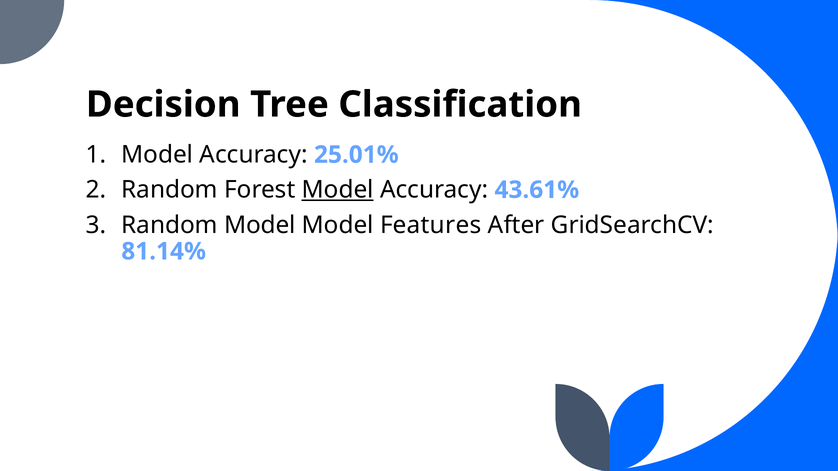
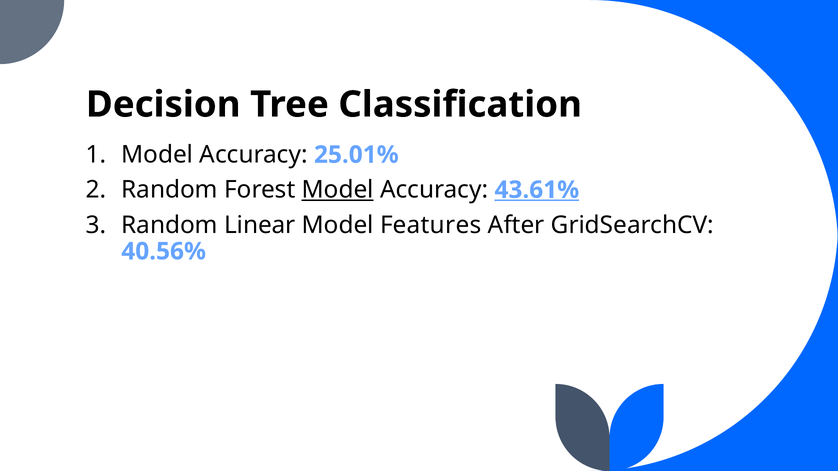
43.61% underline: none -> present (537, 190)
Random Model: Model -> Linear (260, 225)
81.14%: 81.14% -> 40.56% (164, 252)
